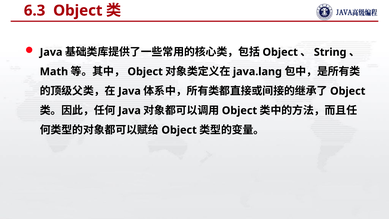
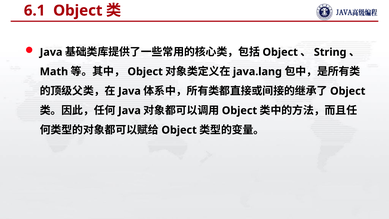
6.3: 6.3 -> 6.1 (35, 11)
